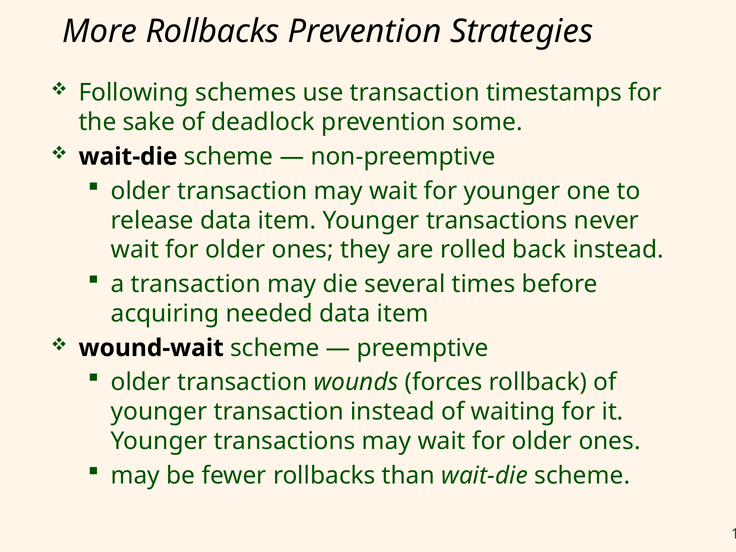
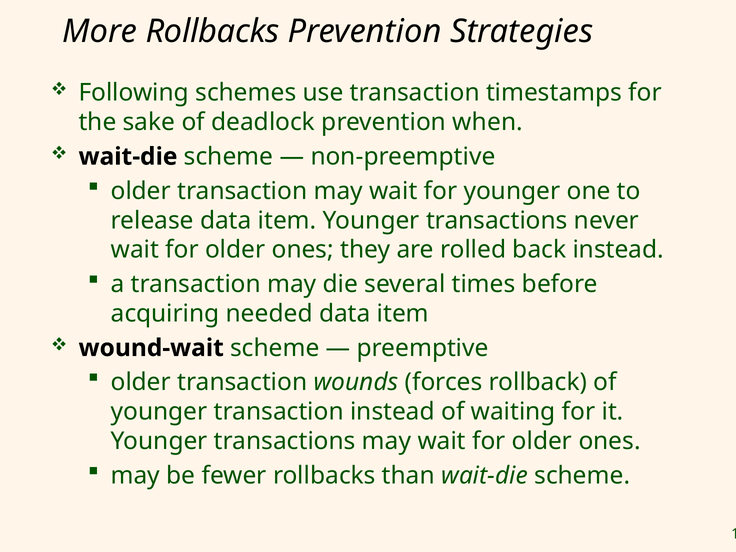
some: some -> when (488, 122)
